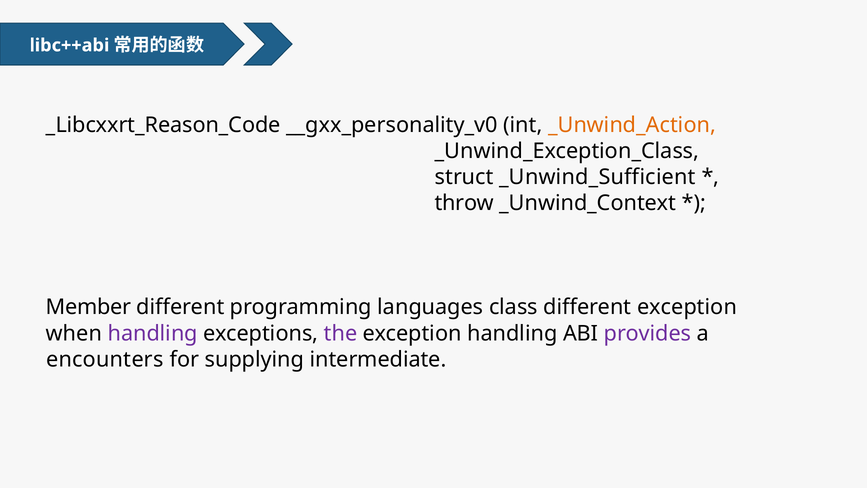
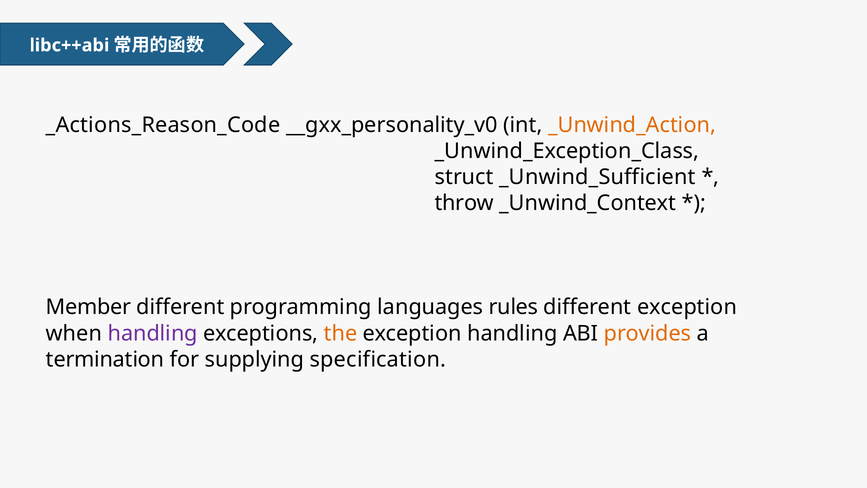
_Libcxxrt_Reason_Code: _Libcxxrt_Reason_Code -> _Actions_Reason_Code (163, 125)
class: class -> rules (513, 307)
the colour: purple -> orange (341, 333)
provides colour: purple -> orange (647, 333)
encounters: encounters -> termination (105, 359)
intermediate: intermediate -> specification (378, 359)
